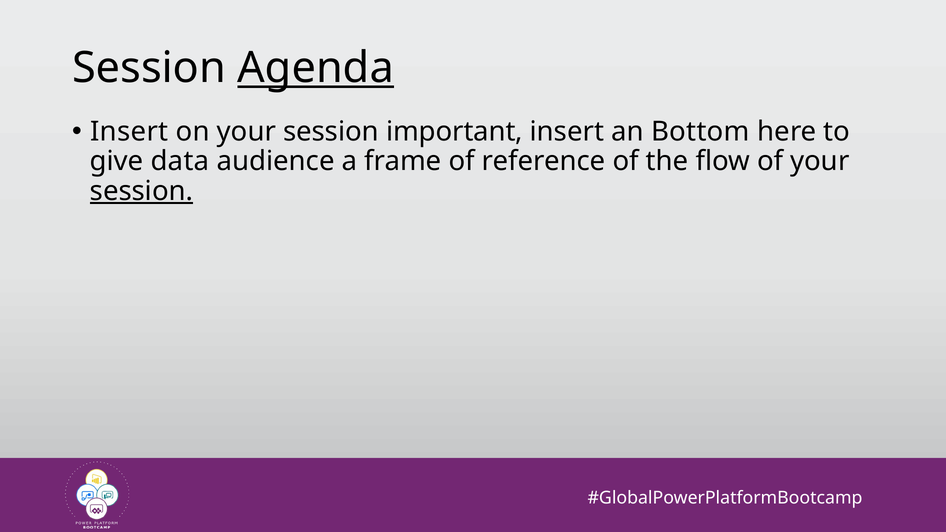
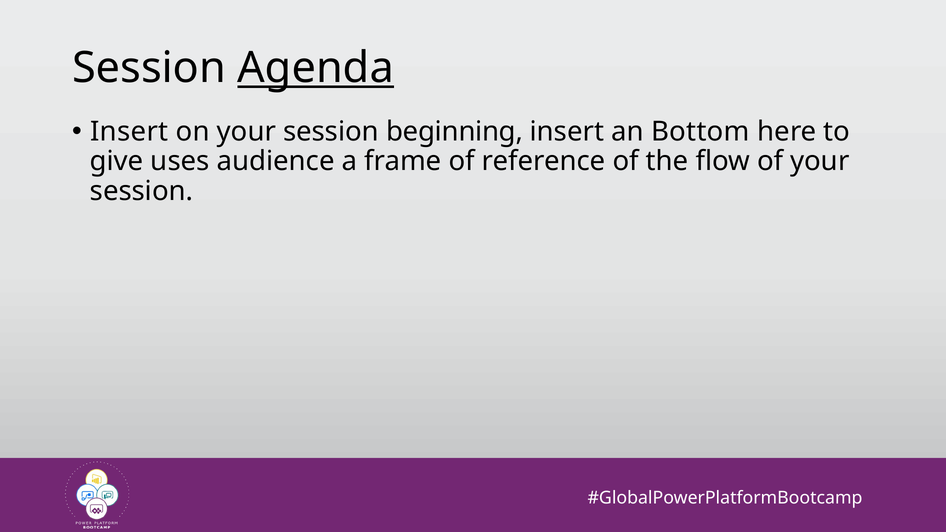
important: important -> beginning (455, 132)
data: data -> uses (180, 161)
session underline: present -> none (142, 191)
